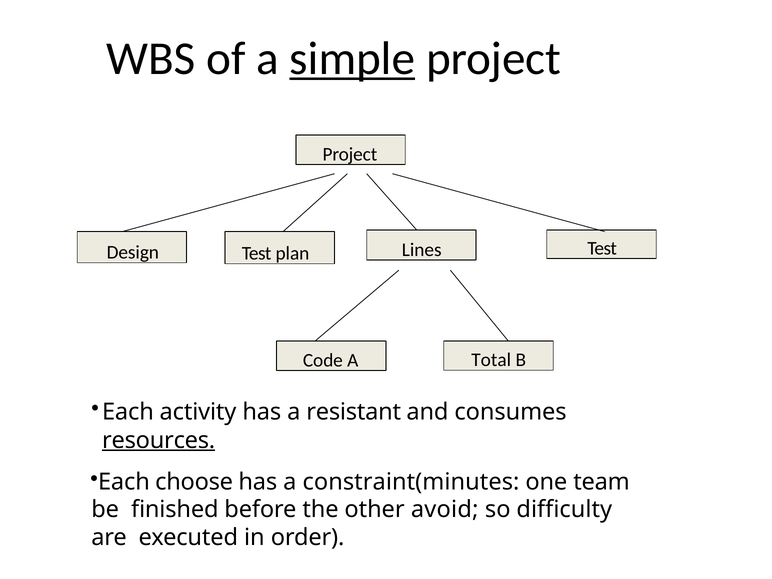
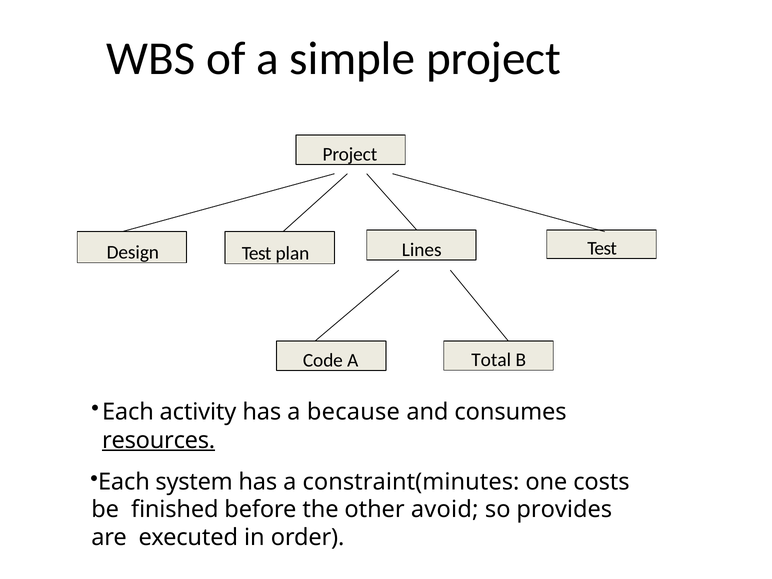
simple underline: present -> none (352, 58)
resistant: resistant -> because (353, 412)
choose: choose -> system (194, 482)
team: team -> costs (601, 482)
difficulty: difficulty -> provides (564, 510)
